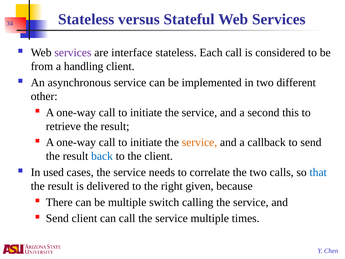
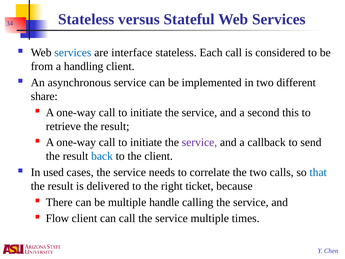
services colour: purple -> blue (73, 53)
other: other -> share (44, 96)
service colour: orange -> purple (199, 142)
given: given -> ticket (199, 186)
switch: switch -> handle (164, 202)
Send: Send -> Flow (57, 218)
